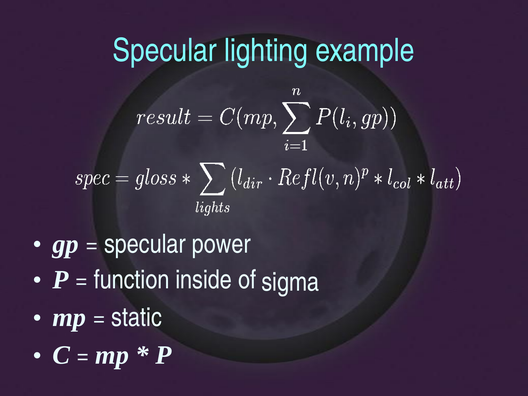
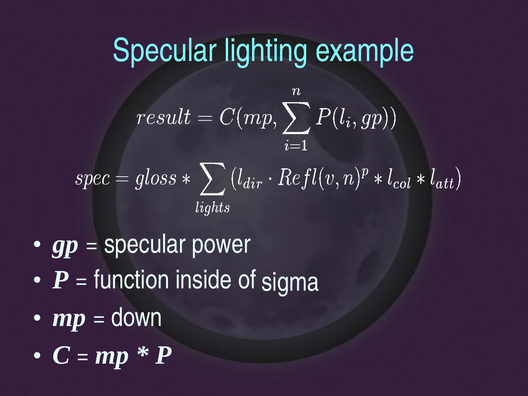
static: static -> down (137, 317)
